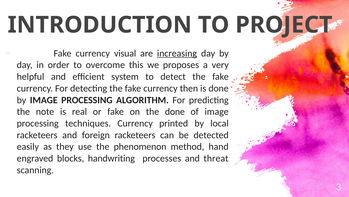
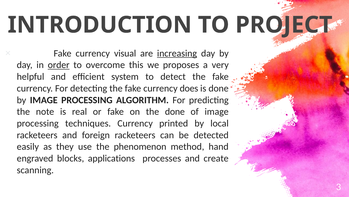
order underline: none -> present (59, 65)
then: then -> does (189, 88)
handwriting: handwriting -> applications (111, 158)
threat: threat -> create (216, 158)
